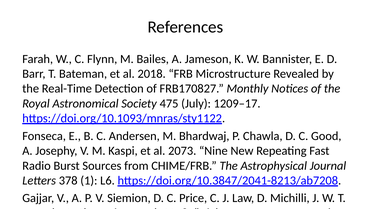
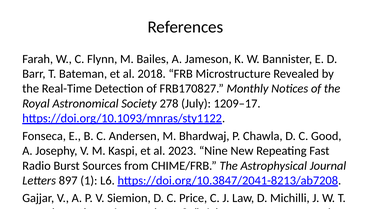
475: 475 -> 278 (169, 103)
2073: 2073 -> 2023 (182, 151)
378: 378 -> 897 (68, 180)
